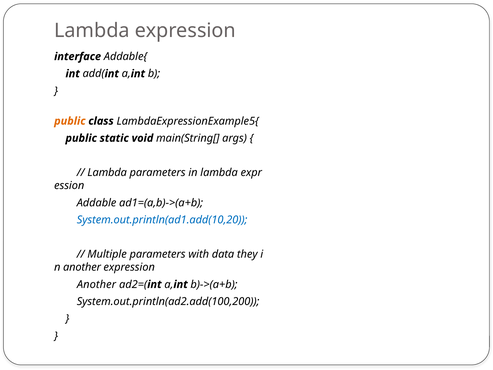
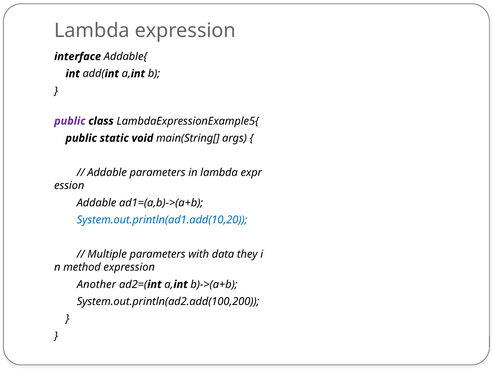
public colour: orange -> purple (70, 121)
Lambda: Lambda -> Addable (107, 172)
another: another -> method (82, 267)
